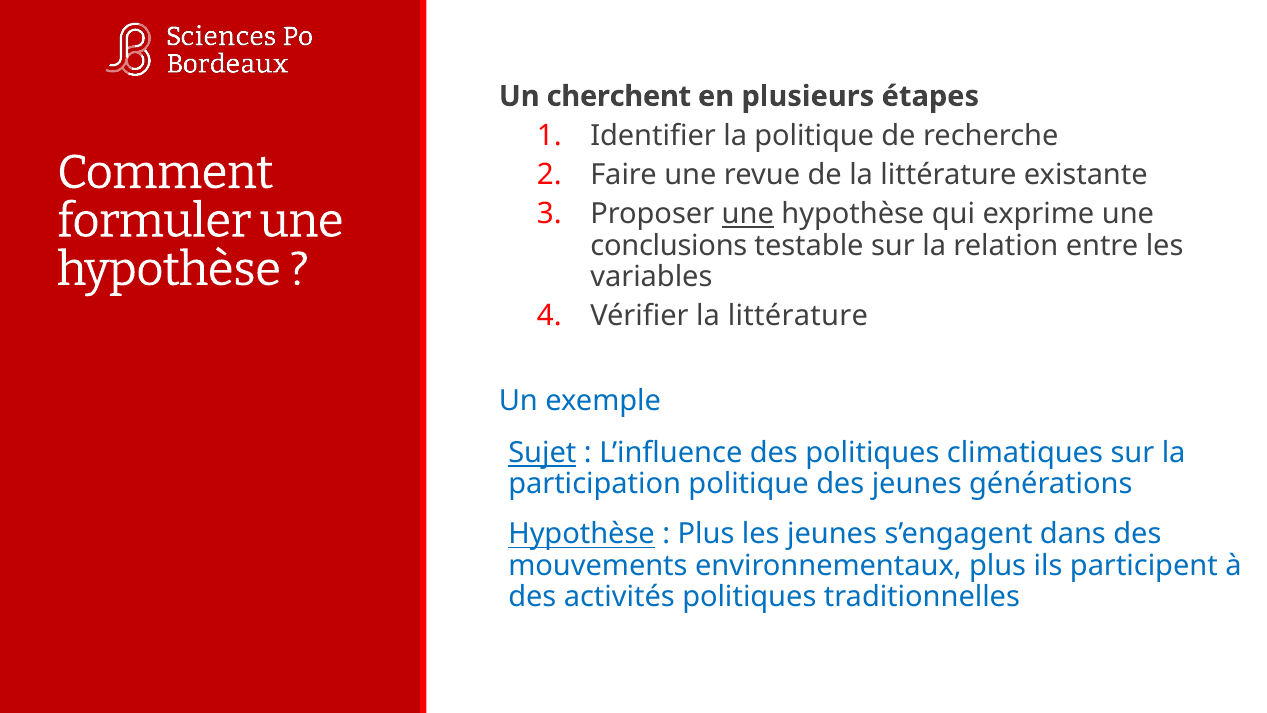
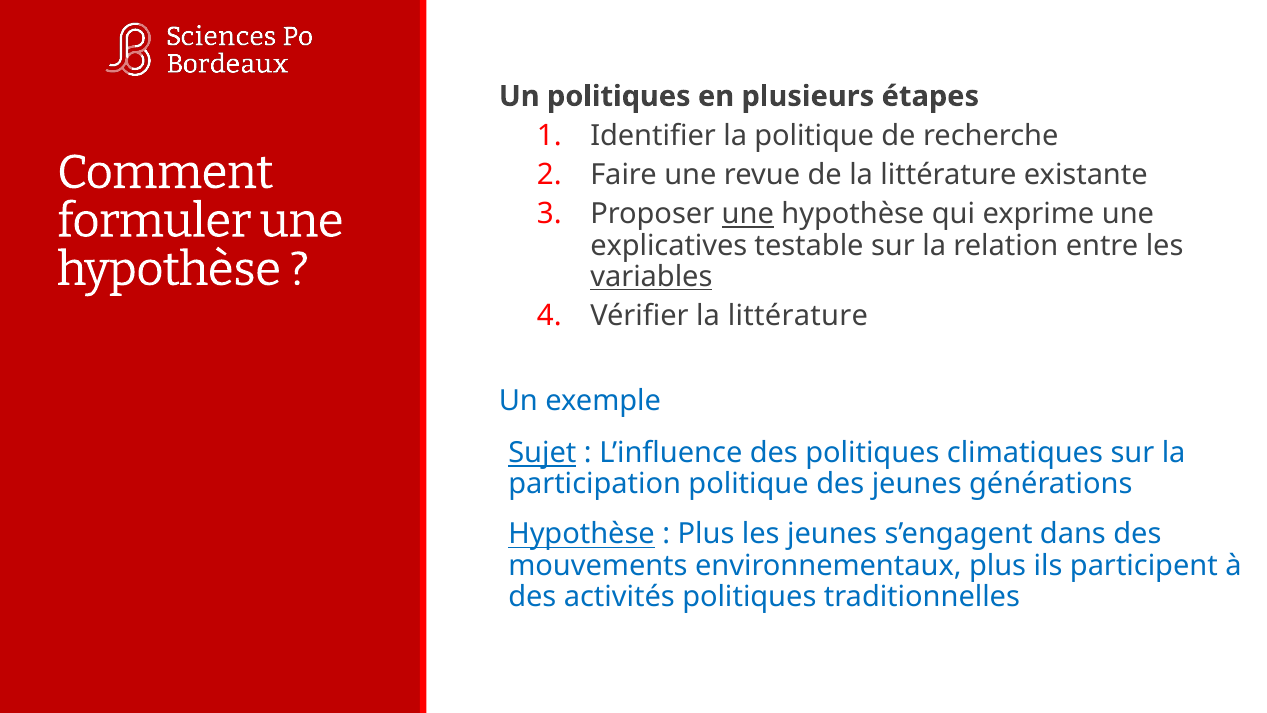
Un cherchent: cherchent -> politiques (619, 96)
conclusions: conclusions -> explicatives (669, 245)
variables underline: none -> present (651, 277)
